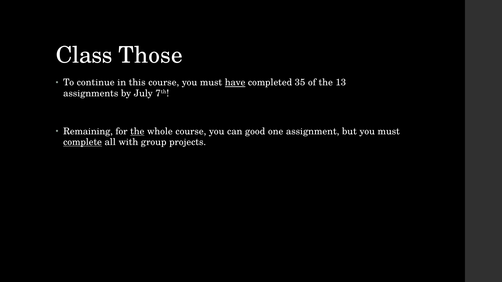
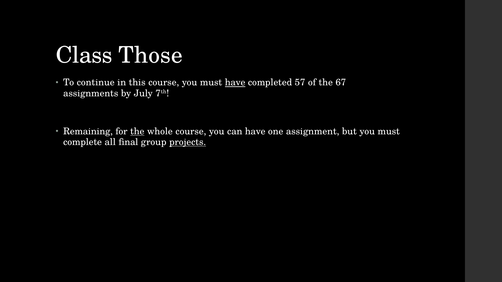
35: 35 -> 57 (300, 83)
13: 13 -> 67 (341, 83)
can good: good -> have (255, 132)
complete underline: present -> none (83, 142)
with: with -> final (128, 142)
projects underline: none -> present (188, 142)
